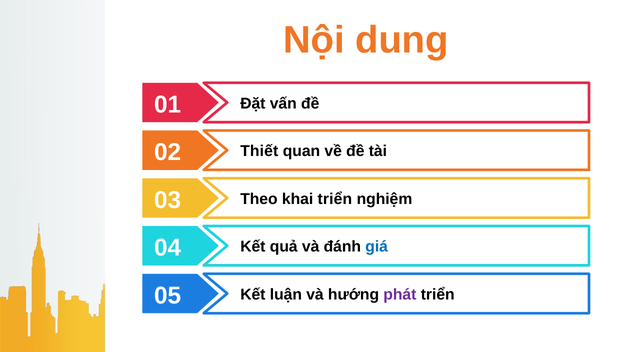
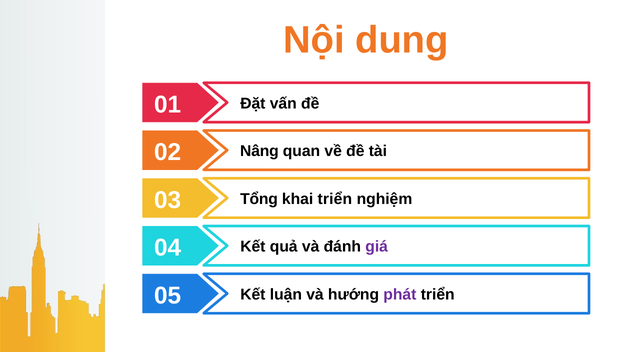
Thiết: Thiết -> Nâng (259, 151)
Theo: Theo -> Tổng (259, 199)
giá colour: blue -> purple (377, 247)
